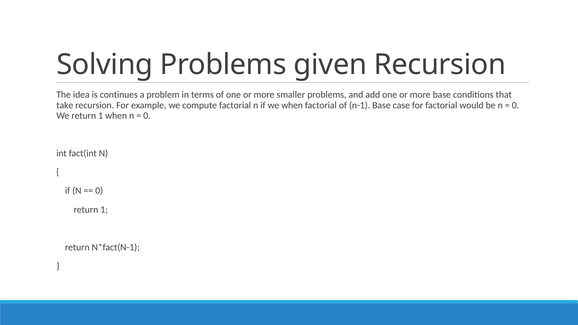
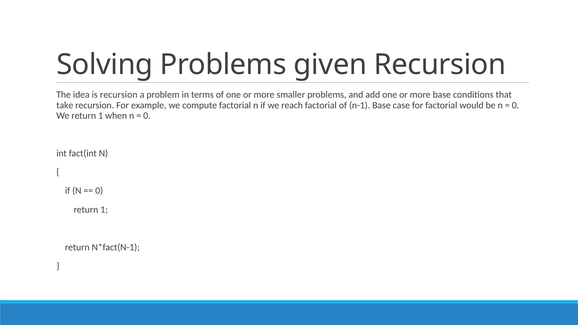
is continues: continues -> recursion (119, 95)
we when: when -> reach (292, 105)
